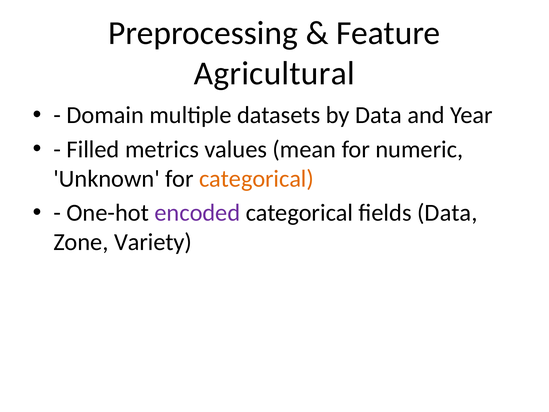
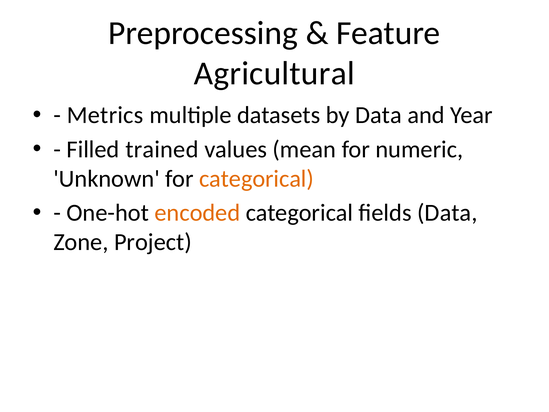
Domain: Domain -> Metrics (105, 115)
metrics: metrics -> trained (162, 149)
encoded colour: purple -> orange (197, 213)
Variety: Variety -> Project (153, 242)
